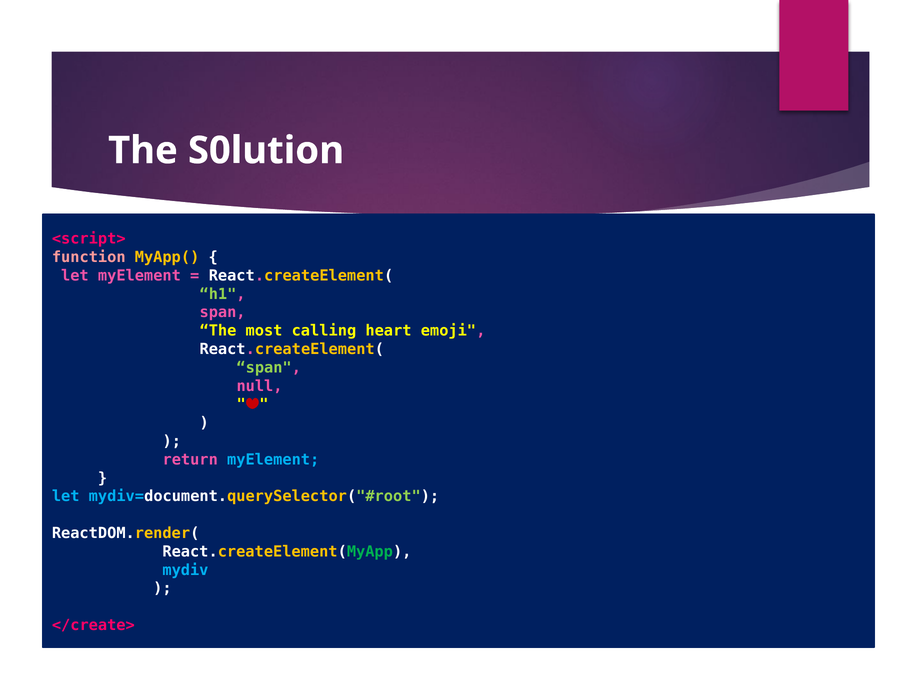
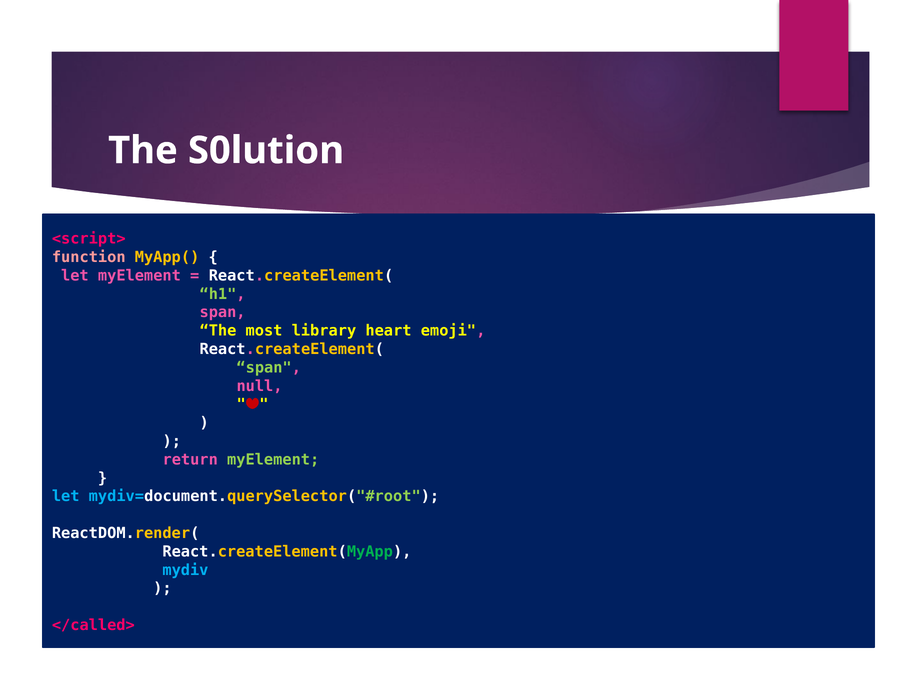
calling: calling -> library (324, 331)
myElement colour: light blue -> light green (273, 460)
</create>: </create> -> </called> (93, 625)
